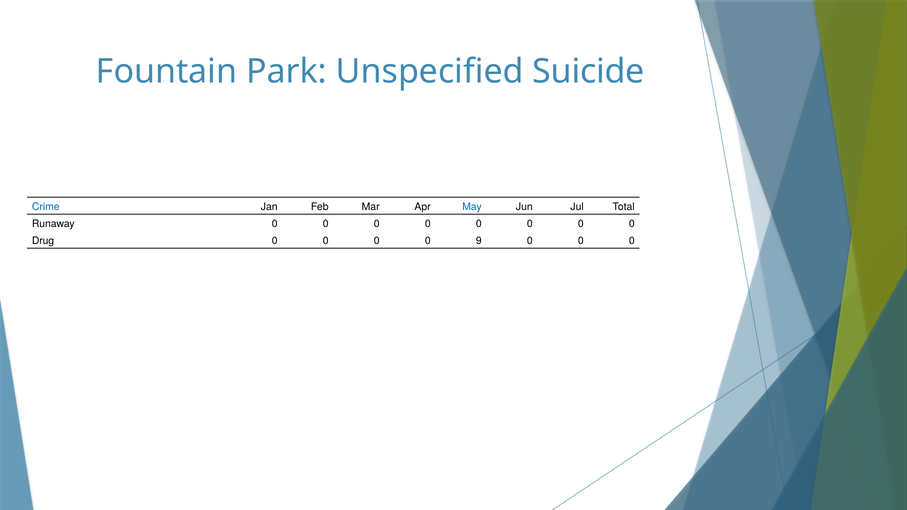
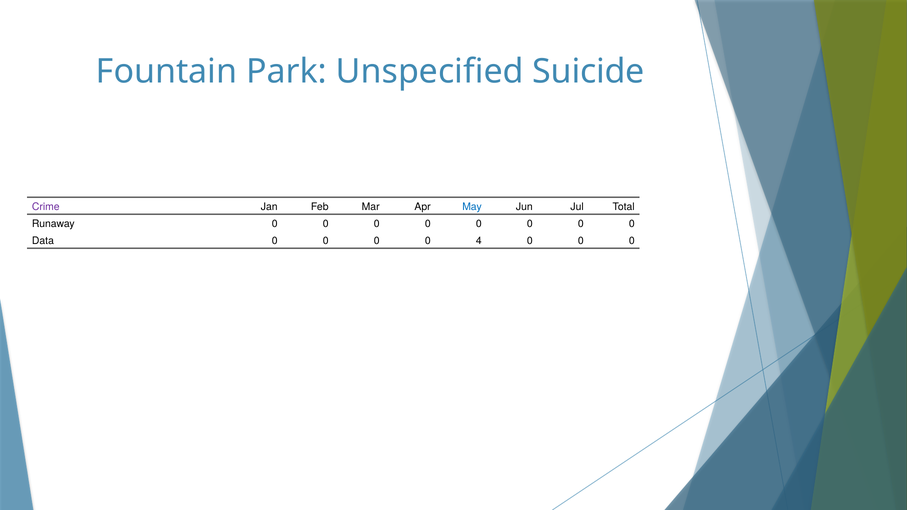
Crime colour: blue -> purple (46, 207)
Drug: Drug -> Data (43, 241)
9: 9 -> 4 (479, 241)
